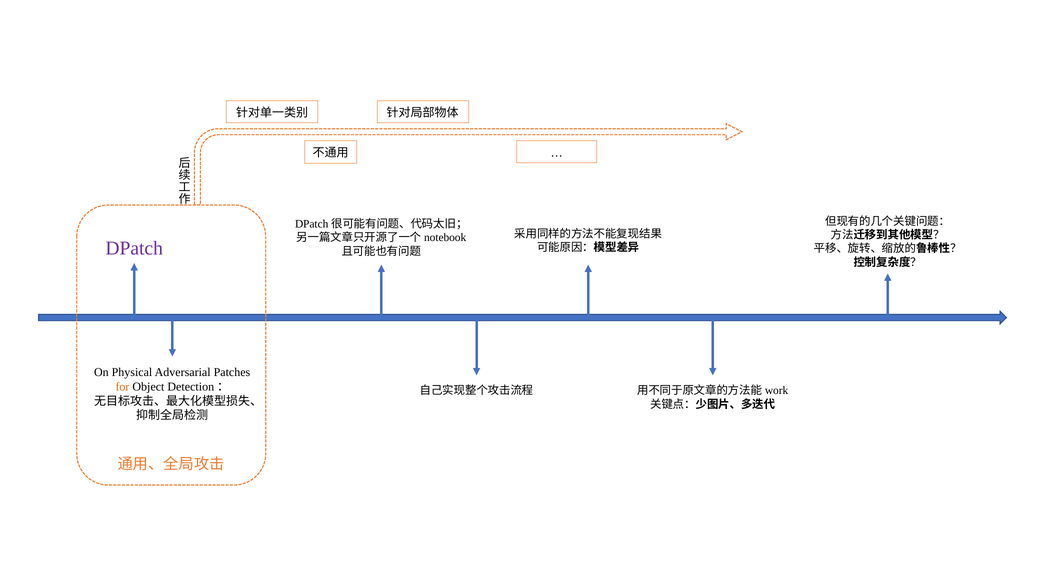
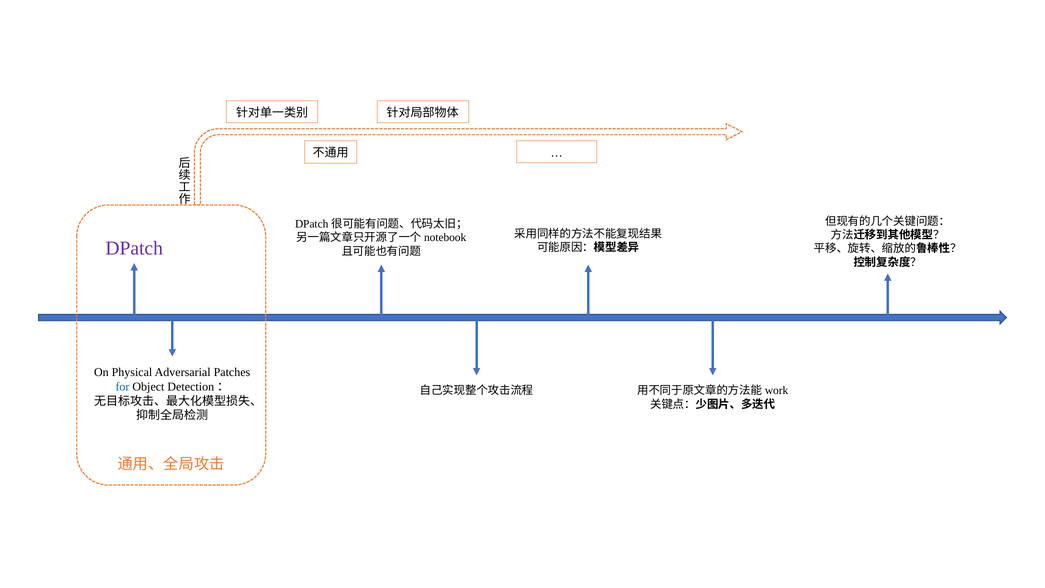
for colour: orange -> blue (122, 387)
